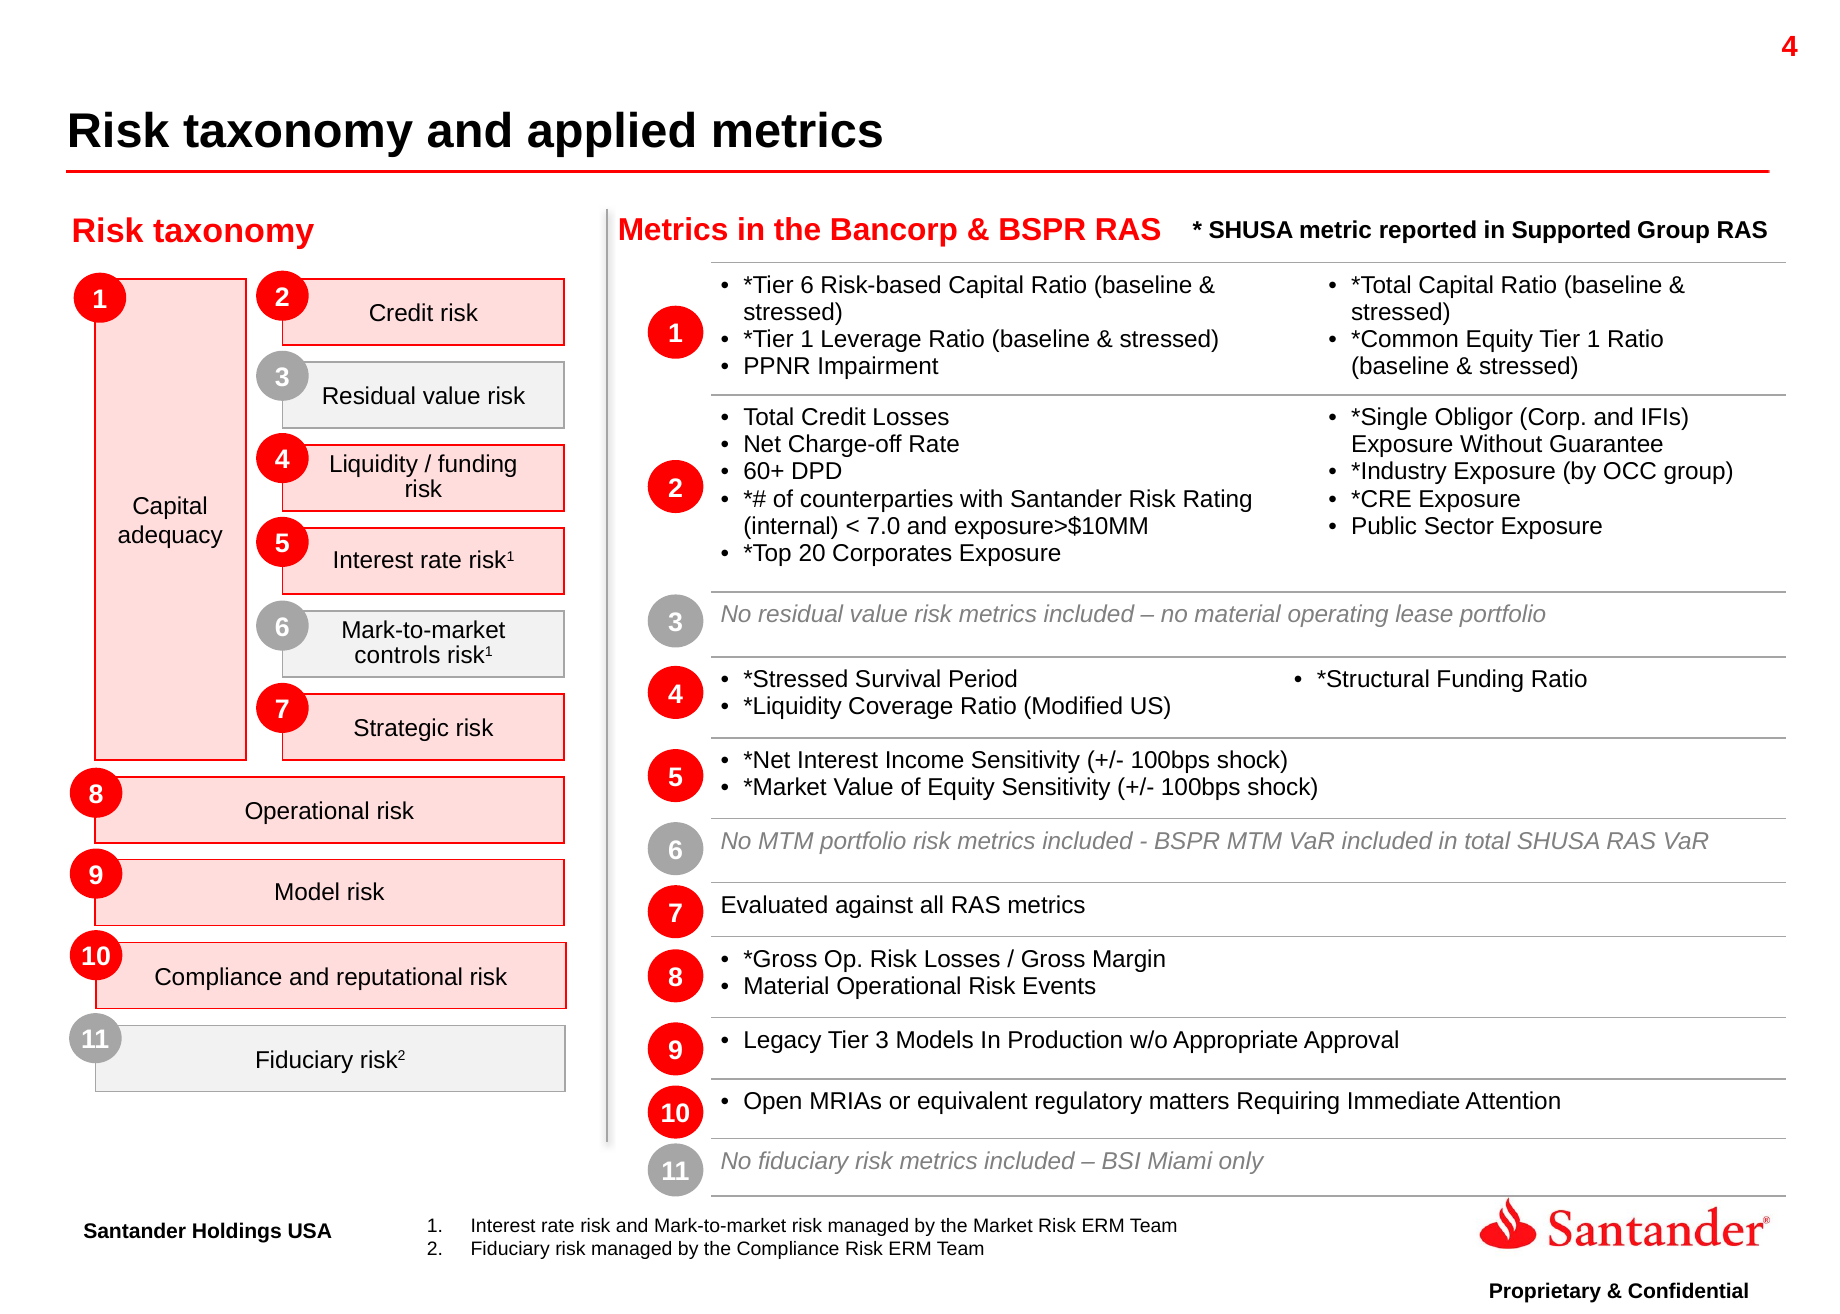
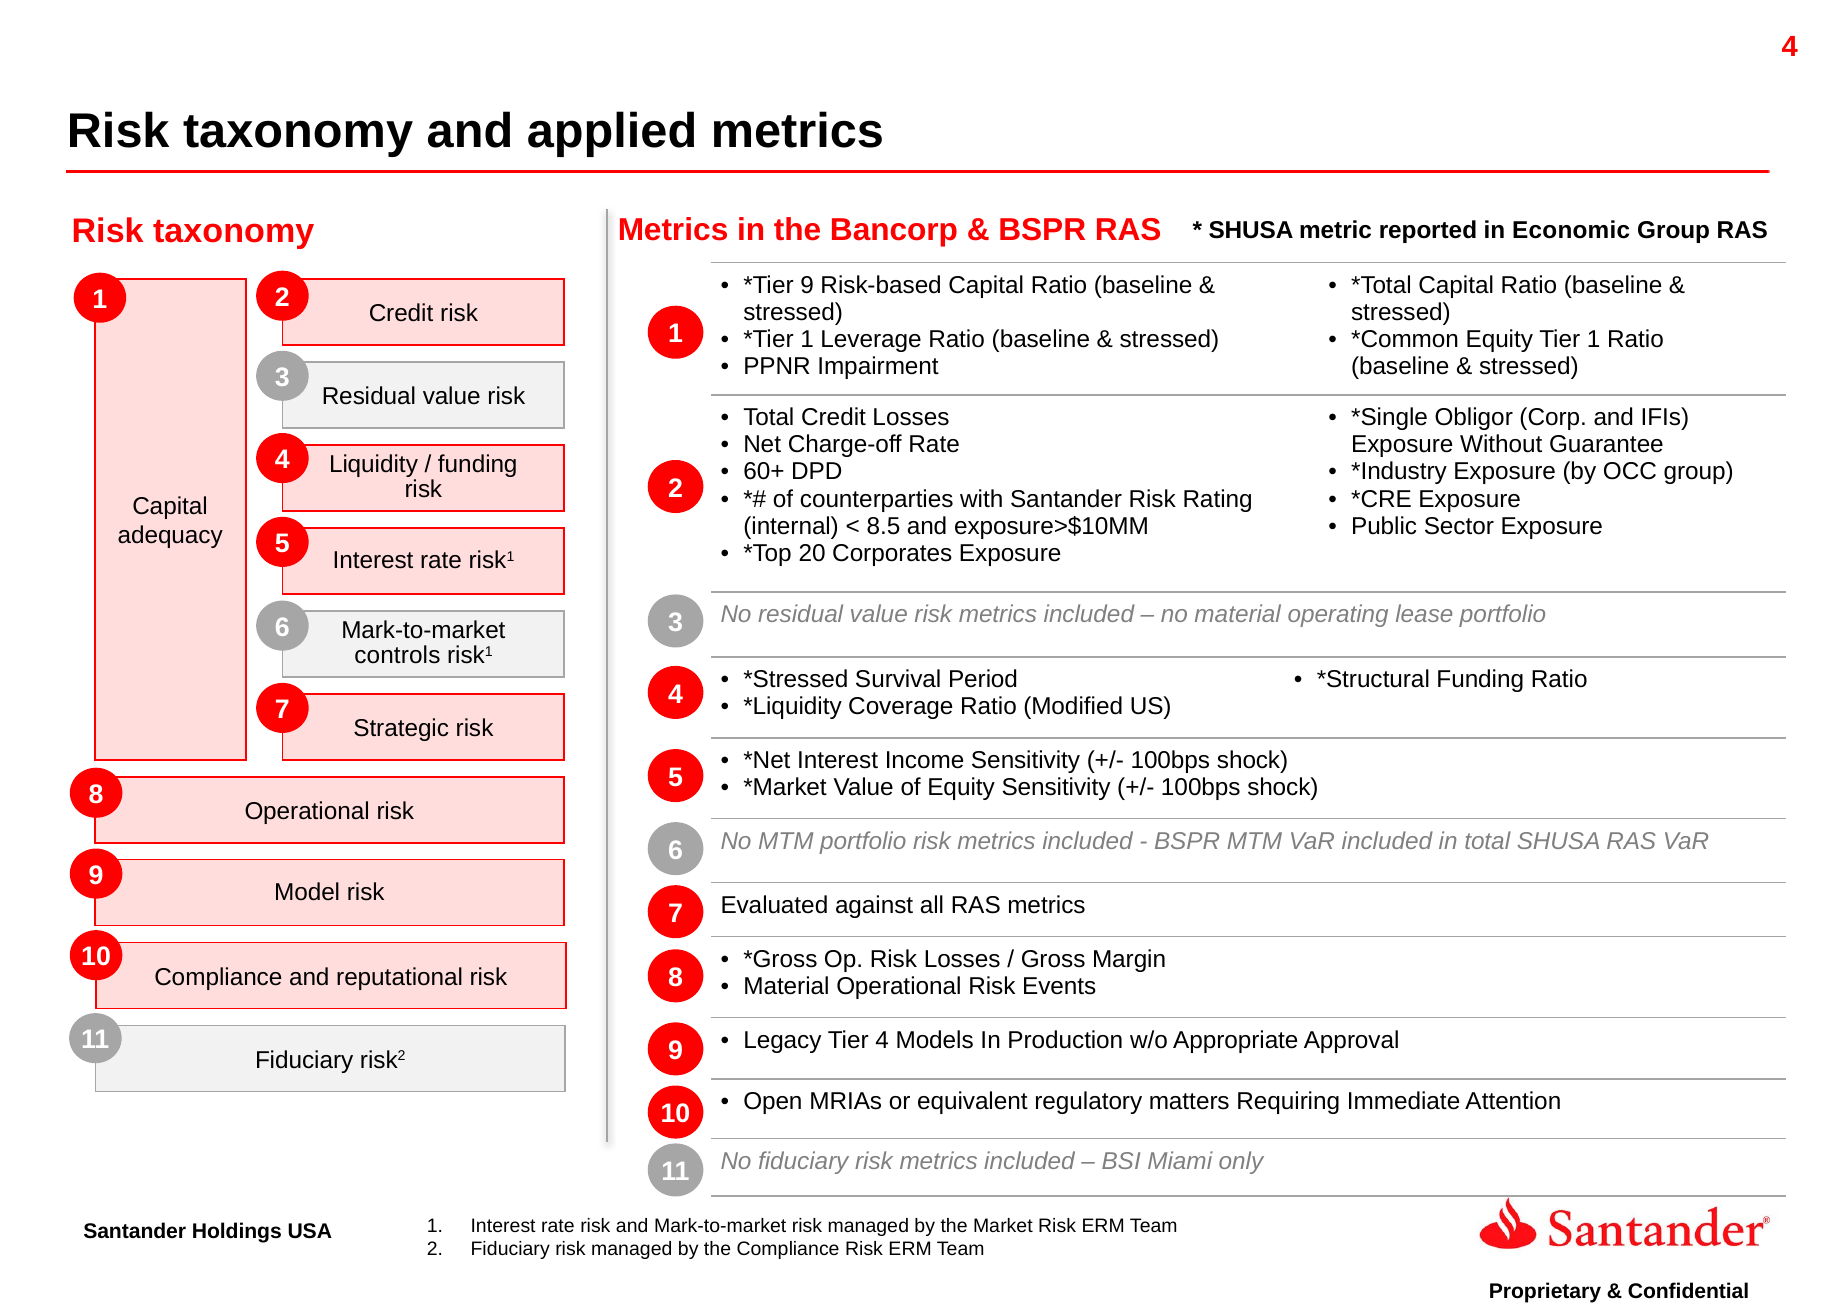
Supported: Supported -> Economic (1571, 231)
6: 6 -> 9 (807, 285)
7.0: 7.0 -> 8.5 (883, 526)
Tier 3: 3 -> 4 (882, 1040)
